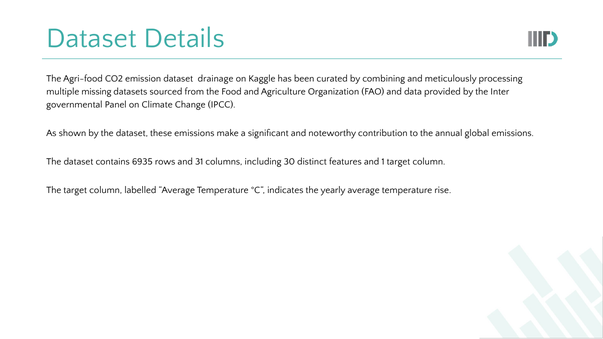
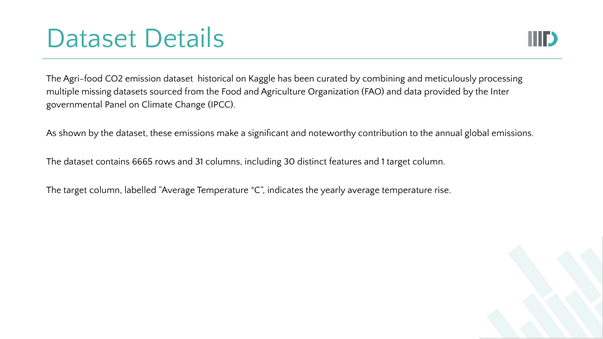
drainage: drainage -> historical (216, 79)
6935: 6935 -> 6665 (142, 162)
